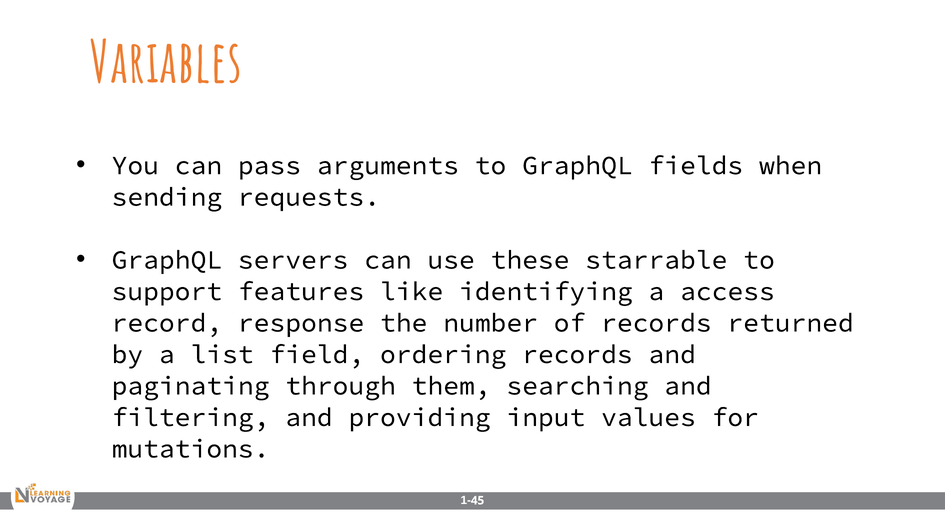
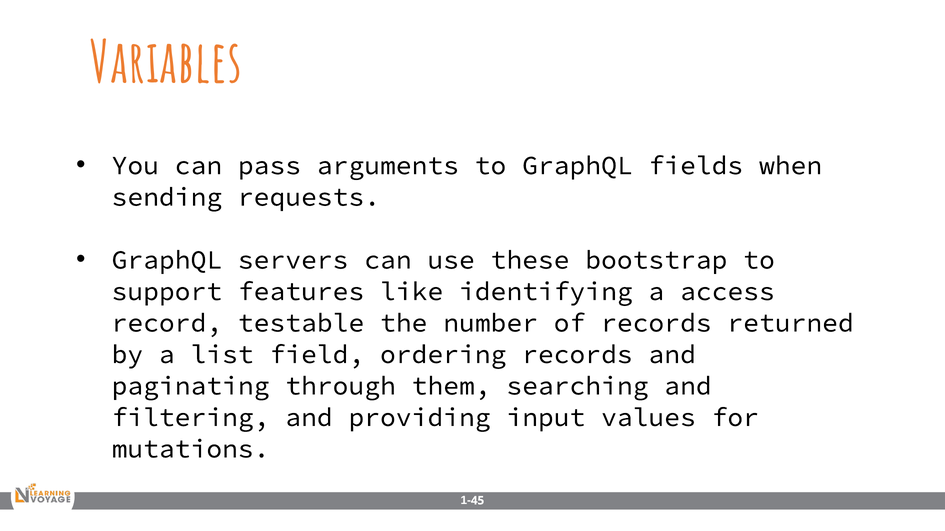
starrable: starrable -> bootstrap (656, 260)
response: response -> testable (301, 323)
